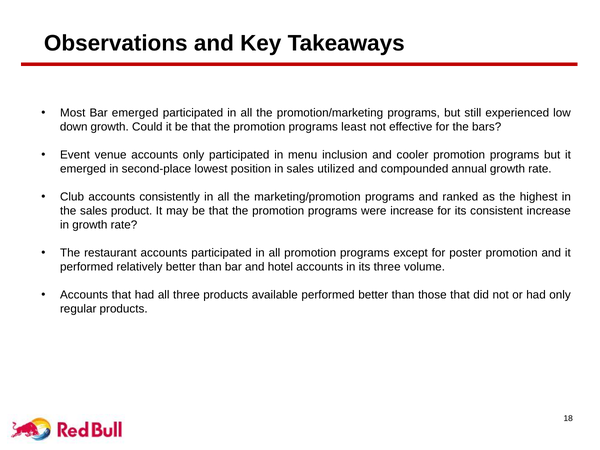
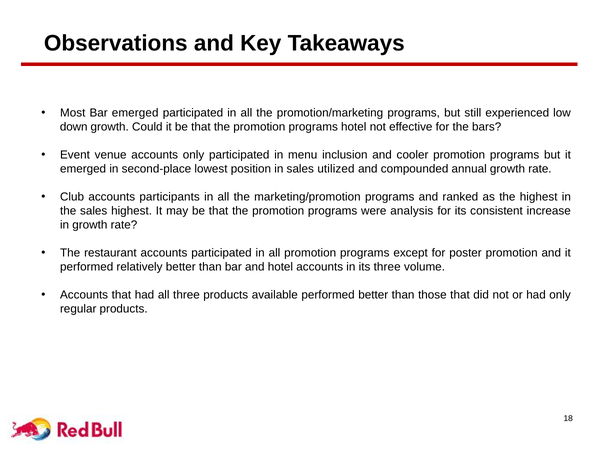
programs least: least -> hotel (354, 127)
consistently: consistently -> participants (170, 197)
sales product: product -> highest (132, 211)
were increase: increase -> analysis (412, 211)
